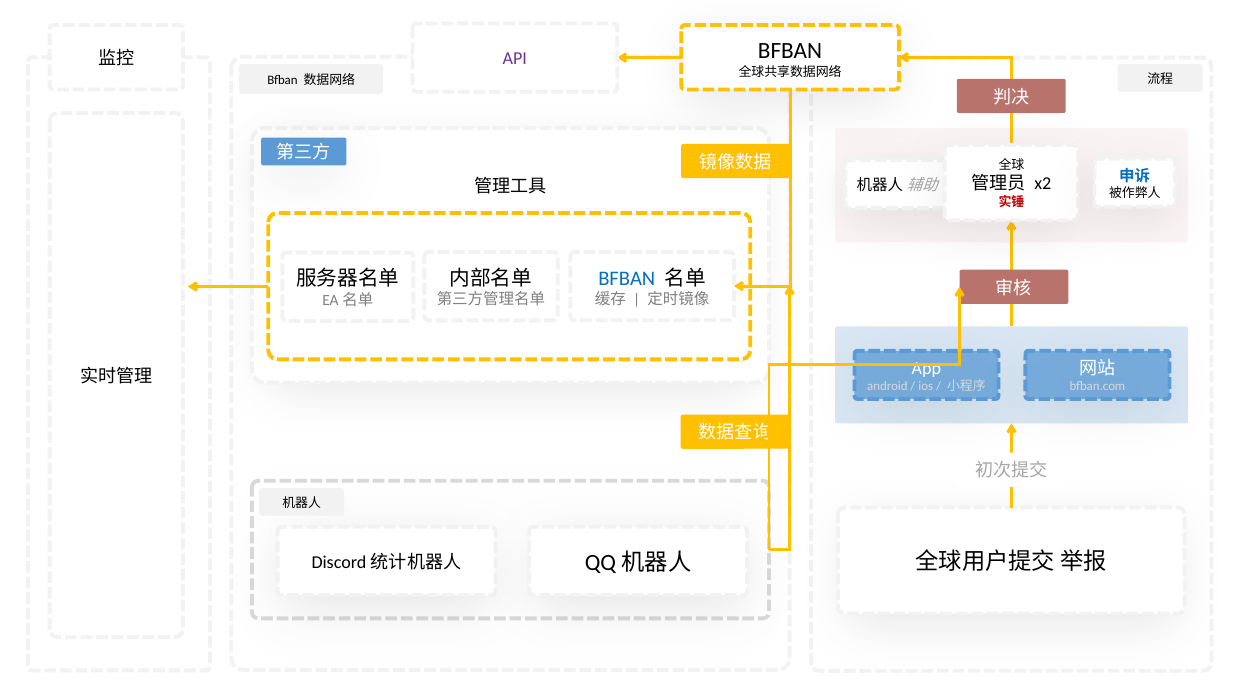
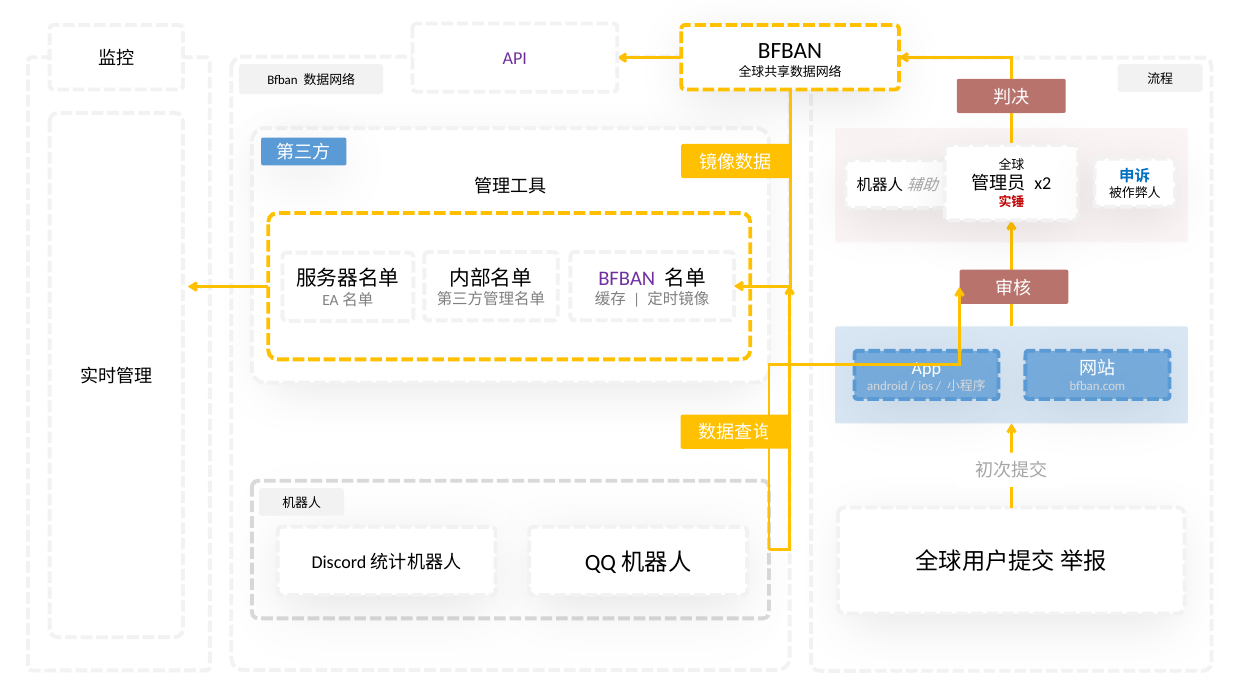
BFBAN colour: blue -> purple (627, 278)
